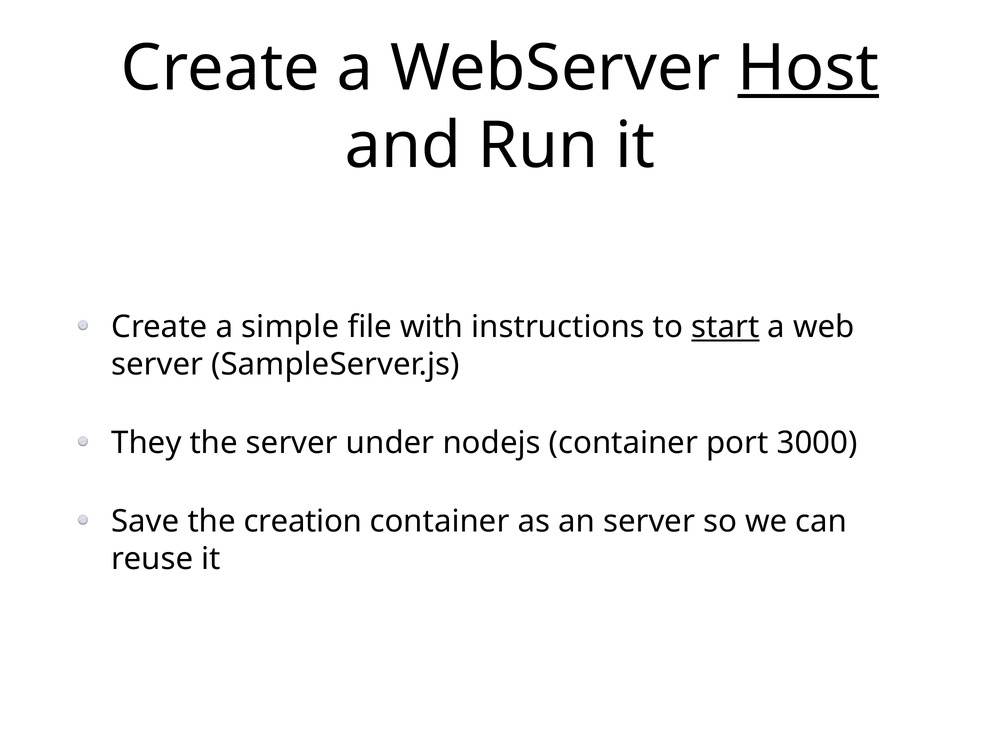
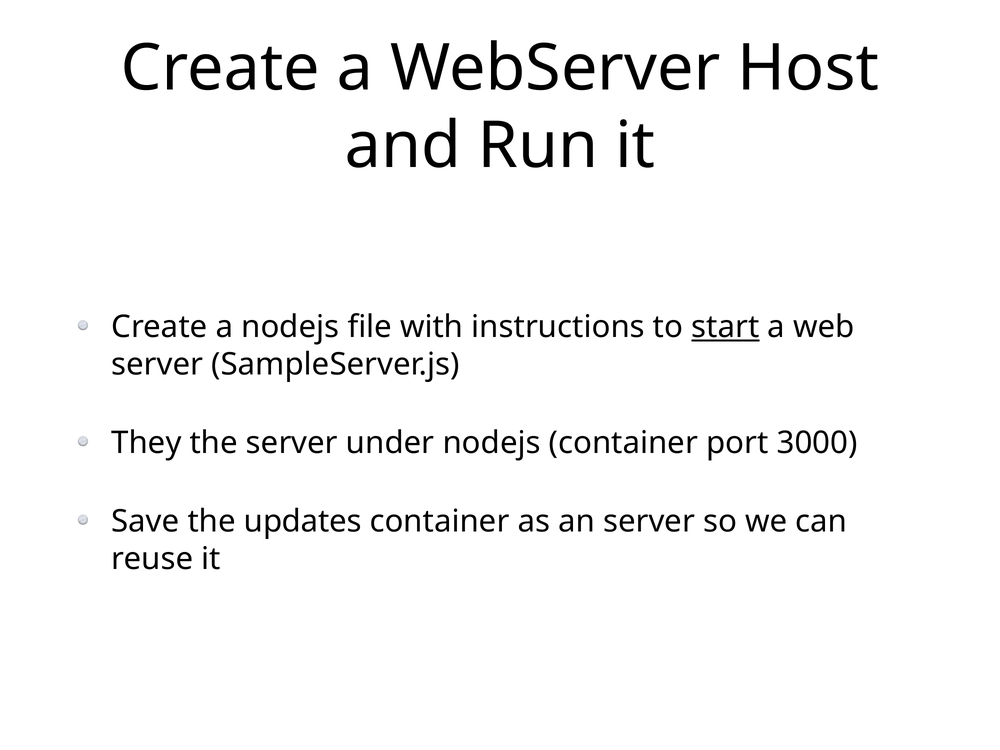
Host underline: present -> none (808, 68)
a simple: simple -> nodejs (290, 327)
creation: creation -> updates (303, 522)
